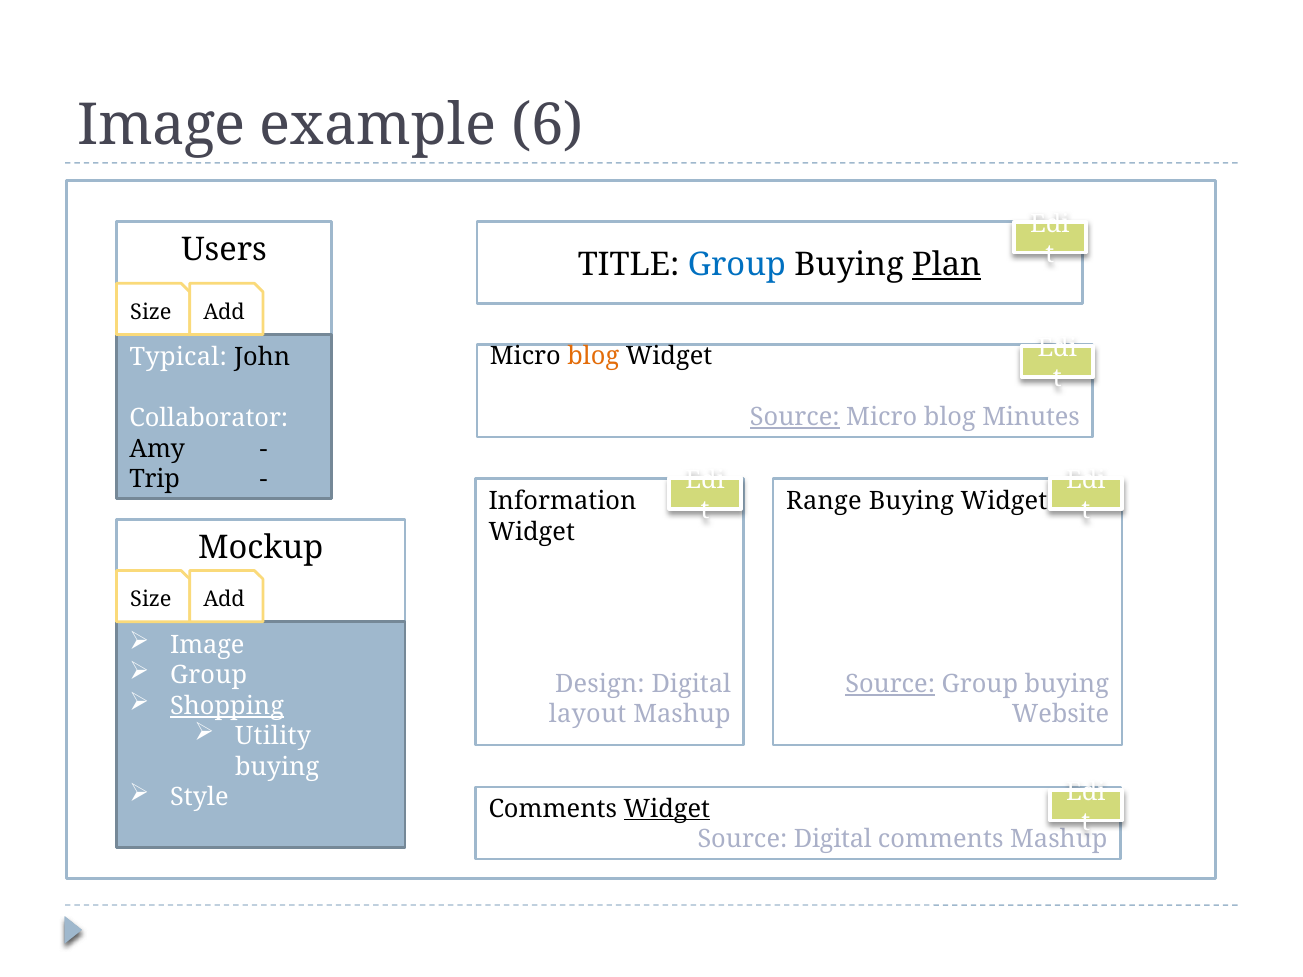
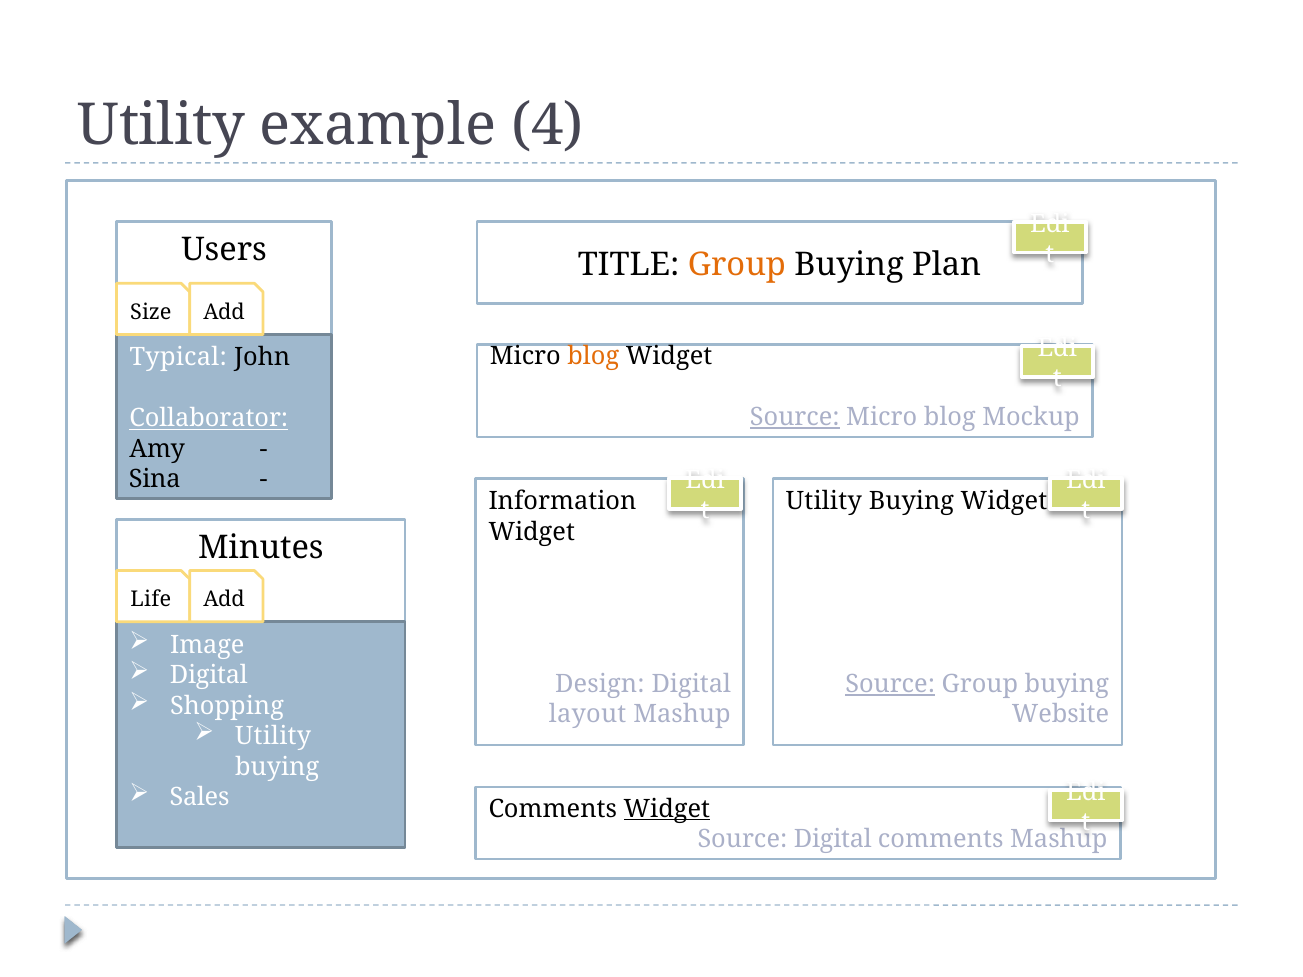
Image: Image -> Utility (162, 126)
6: 6 -> 4 (547, 126)
Group colour: blue -> orange (737, 265)
Plan underline: present -> none (947, 265)
Minutes: Minutes -> Mockup (1031, 417)
Collaborator underline: none -> present (209, 418)
Trip: Trip -> Sina (155, 479)
Range: Range -> Utility (824, 502)
Mockup: Mockup -> Minutes (261, 548)
Size: Size -> Life (151, 600)
Group: Group -> Digital (209, 676)
Shopping underline: present -> none (227, 706)
Style: Style -> Sales (200, 797)
